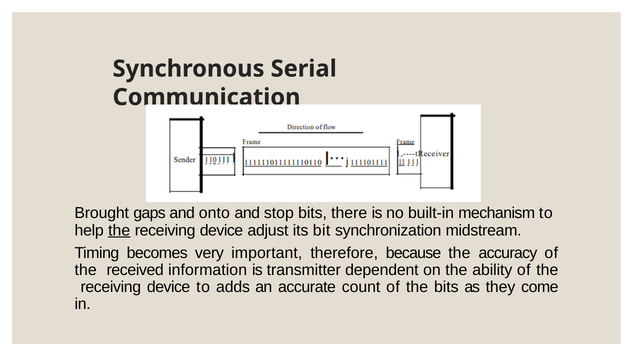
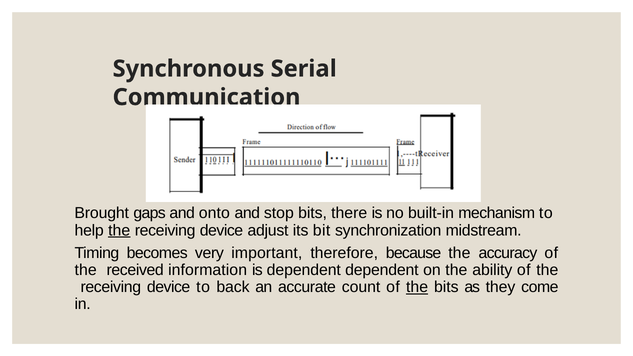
is transmitter: transmitter -> dependent (304, 270)
adds: adds -> back (233, 287)
the underline: none -> present (417, 287)
